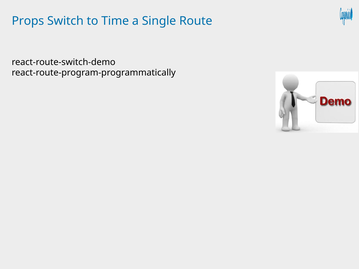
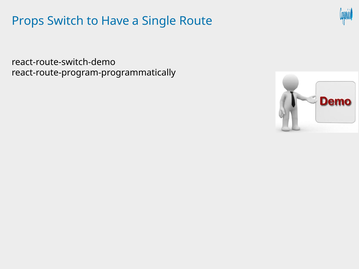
Time: Time -> Have (115, 21)
